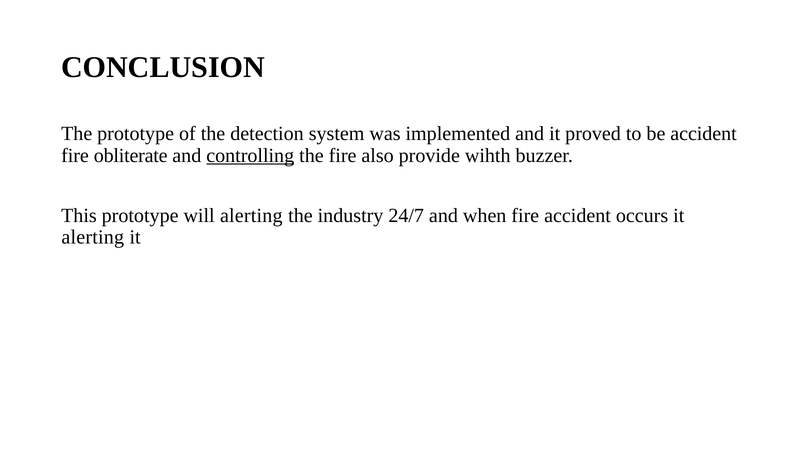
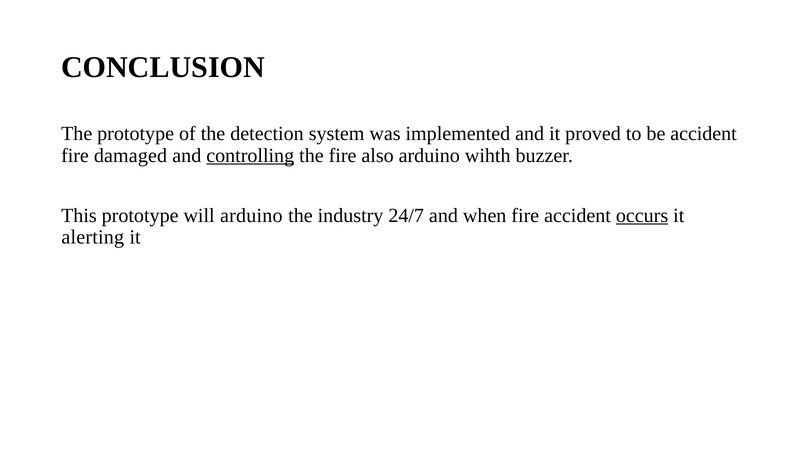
obliterate: obliterate -> damaged (131, 155)
also provide: provide -> arduino (429, 155)
will alerting: alerting -> arduino (251, 215)
occurs underline: none -> present (642, 215)
